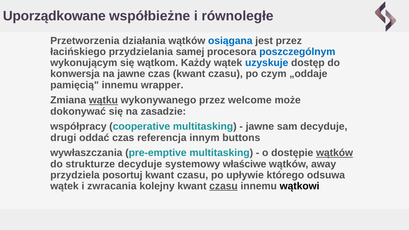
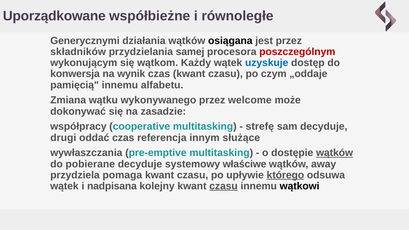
Przetworzenia: Przetworzenia -> Generycznymi (85, 41)
osiągana colour: blue -> black (230, 41)
łacińskiego: łacińskiego -> składników (78, 52)
poszczególnym colour: blue -> red (297, 52)
na jawne: jawne -> wynik (131, 74)
wrapper: wrapper -> alfabetu (162, 85)
wątku underline: present -> none (103, 100)
jawne: jawne -> strefę (260, 127)
buttons: buttons -> służące (241, 138)
strukturze: strukturze -> pobierane (90, 164)
posortuj: posortuj -> pomaga (122, 175)
którego underline: none -> present (285, 175)
zwracania: zwracania -> nadpisana (112, 186)
